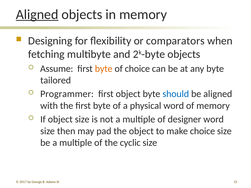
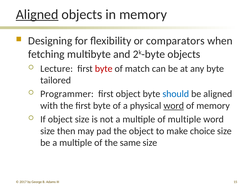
Assume: Assume -> Lecture (57, 69)
byte colour: orange -> red (104, 69)
of choice: choice -> match (137, 69)
word underline: none -> present (174, 106)
of designer: designer -> multiple (184, 119)
cyclic: cyclic -> same (130, 143)
